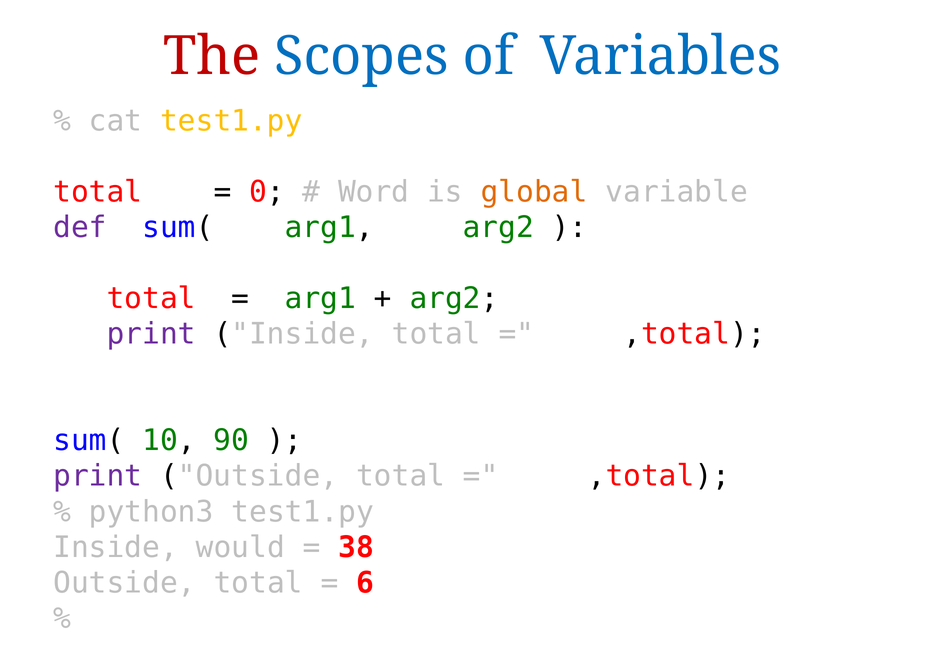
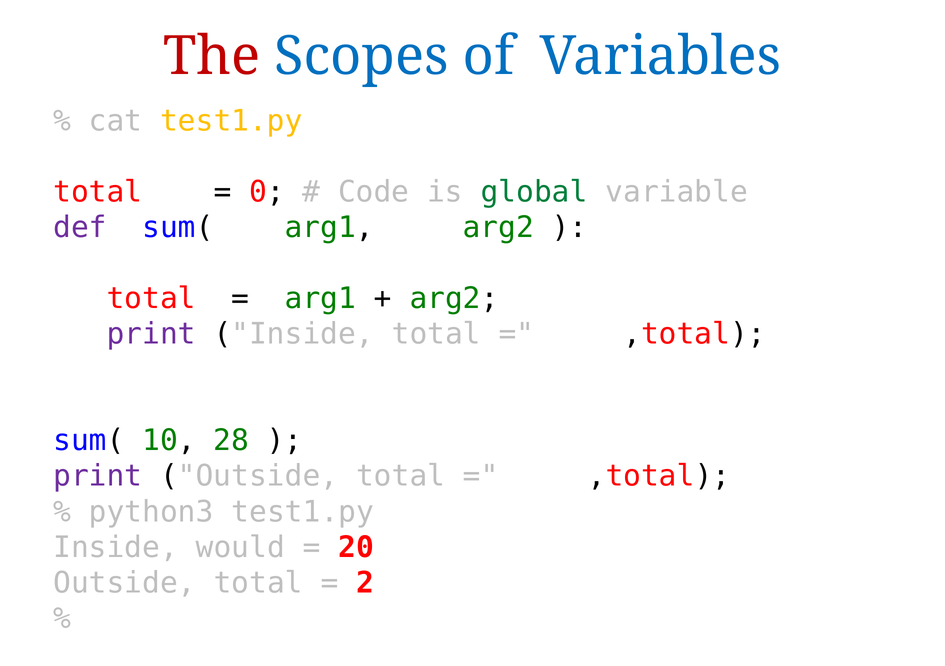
Word: Word -> Code (374, 192)
global colour: orange -> green (534, 192)
90: 90 -> 28 (231, 441)
38: 38 -> 20 (356, 547)
6: 6 -> 2 (365, 583)
